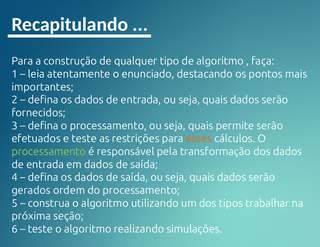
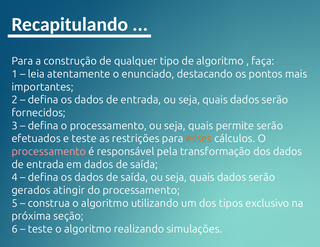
processamento colour: light green -> pink (49, 152)
ordem: ordem -> atingir (69, 191)
trabalhar: trabalhar -> exclusivo (267, 203)
